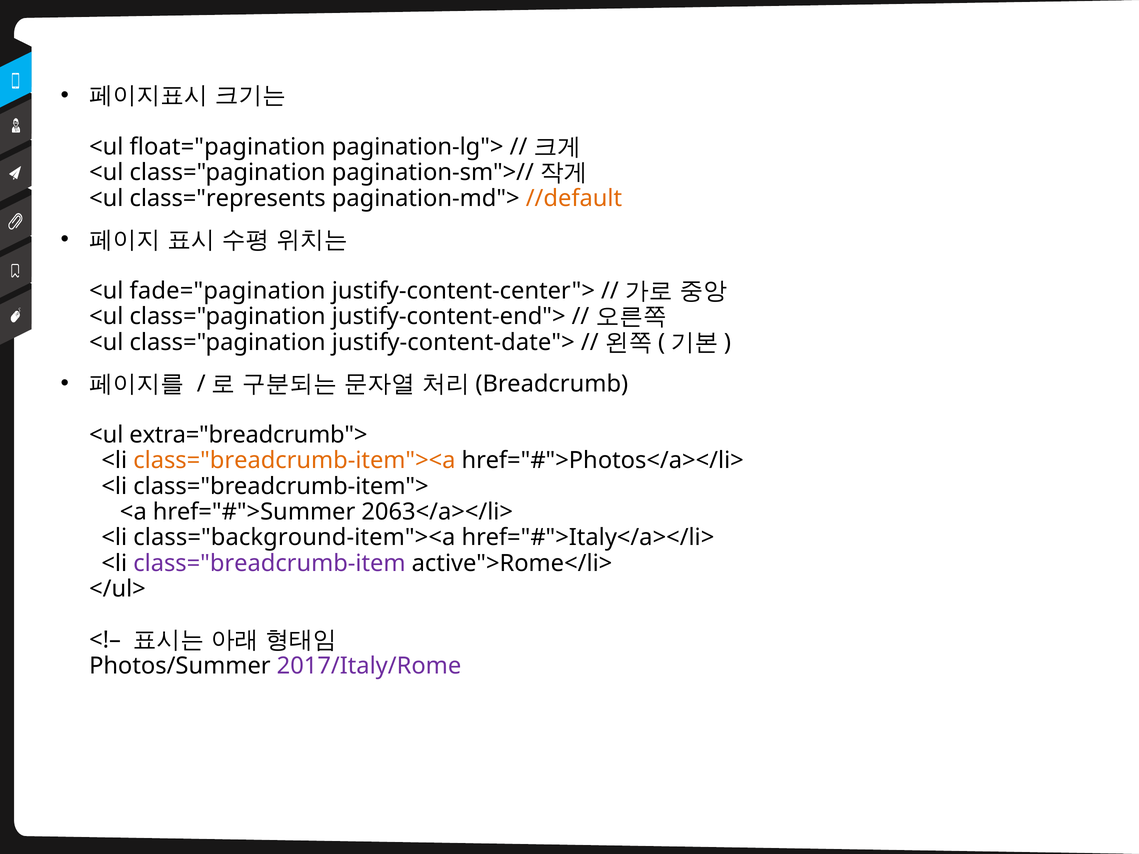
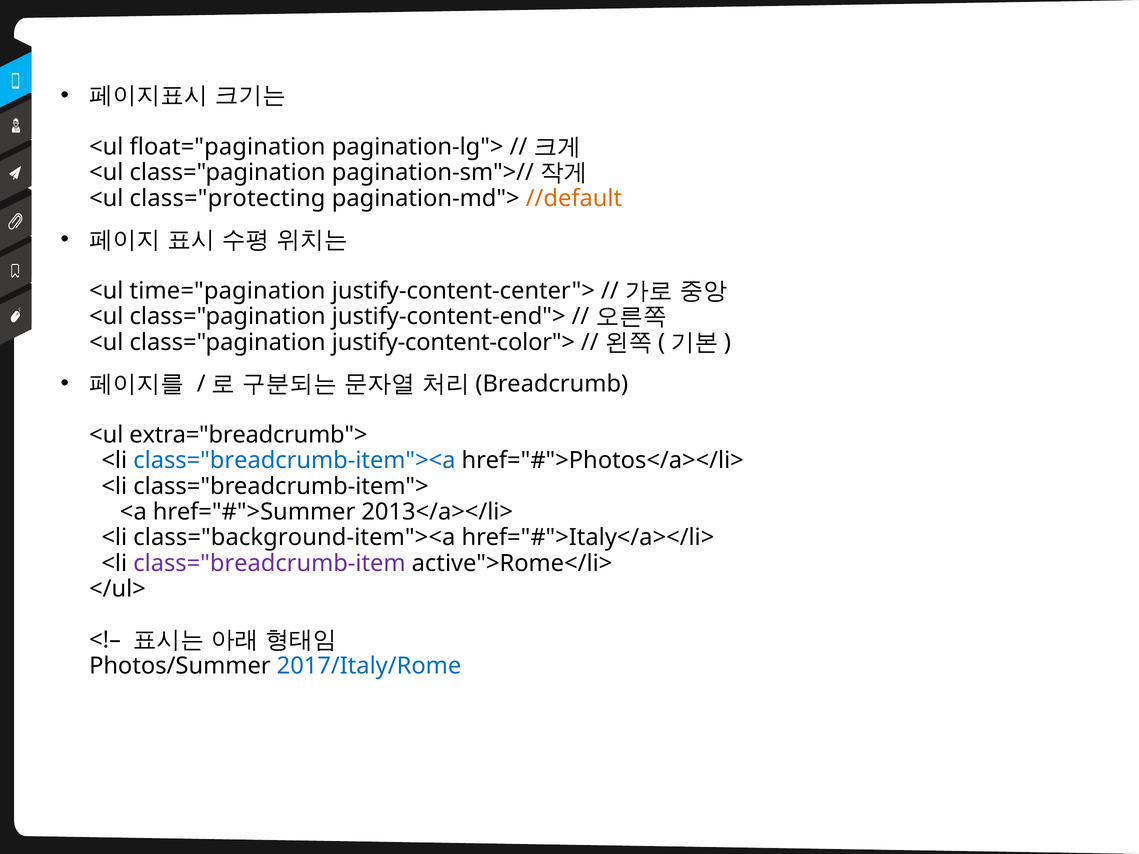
class="represents: class="represents -> class="protecting (228, 198)
fade="pagination: fade="pagination -> time="pagination (228, 291)
justify-content-date">: justify-content-date"> -> justify-content-color"> (453, 342)
class="breadcrumb-item"><a colour: orange -> blue (294, 461)
2063</a></li>: 2063</a></li> -> 2013</a></li> (437, 512)
2017/Italy/Rome colour: purple -> blue (369, 666)
